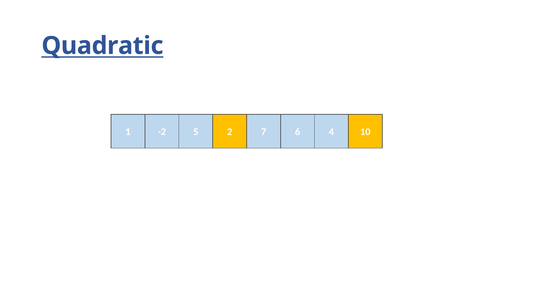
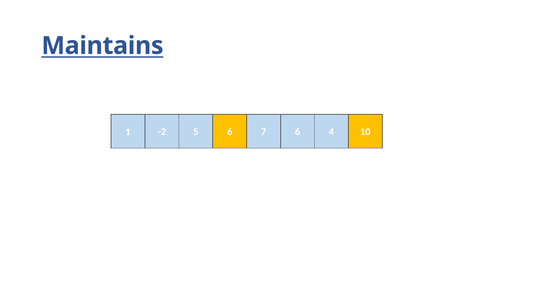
Quadratic: Quadratic -> Maintains (102, 46)
5 2: 2 -> 6 (230, 132)
